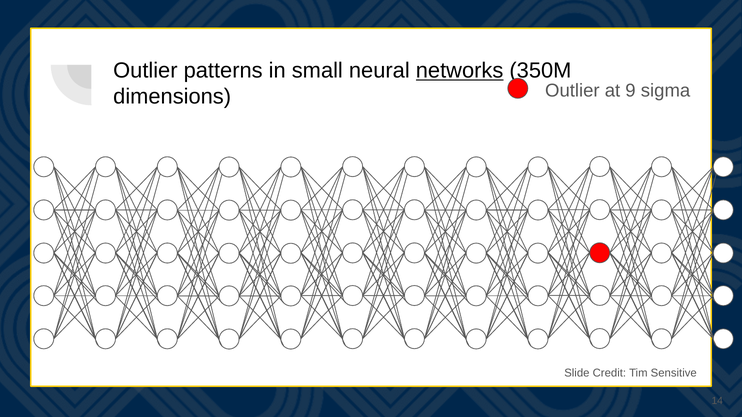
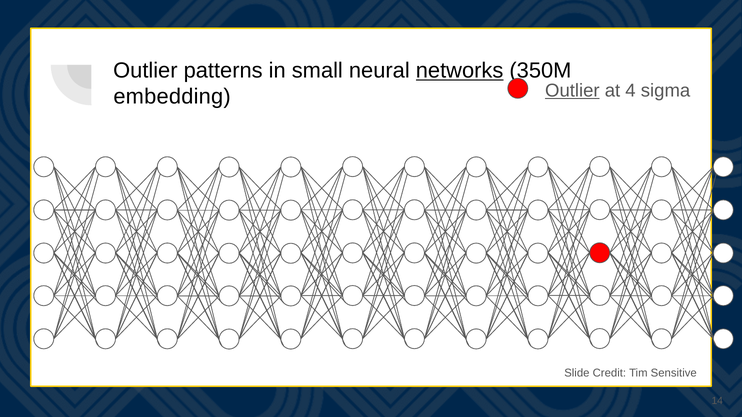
Outlier underline: none -> present (572, 91)
9: 9 -> 4 (631, 91)
dimensions: dimensions -> embedding (172, 97)
